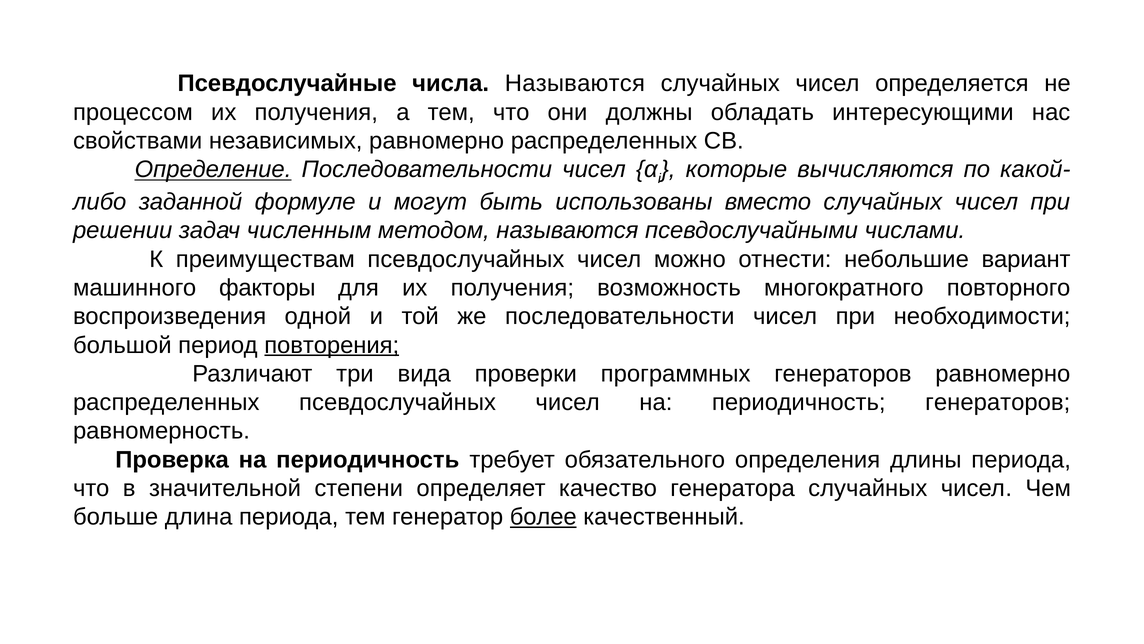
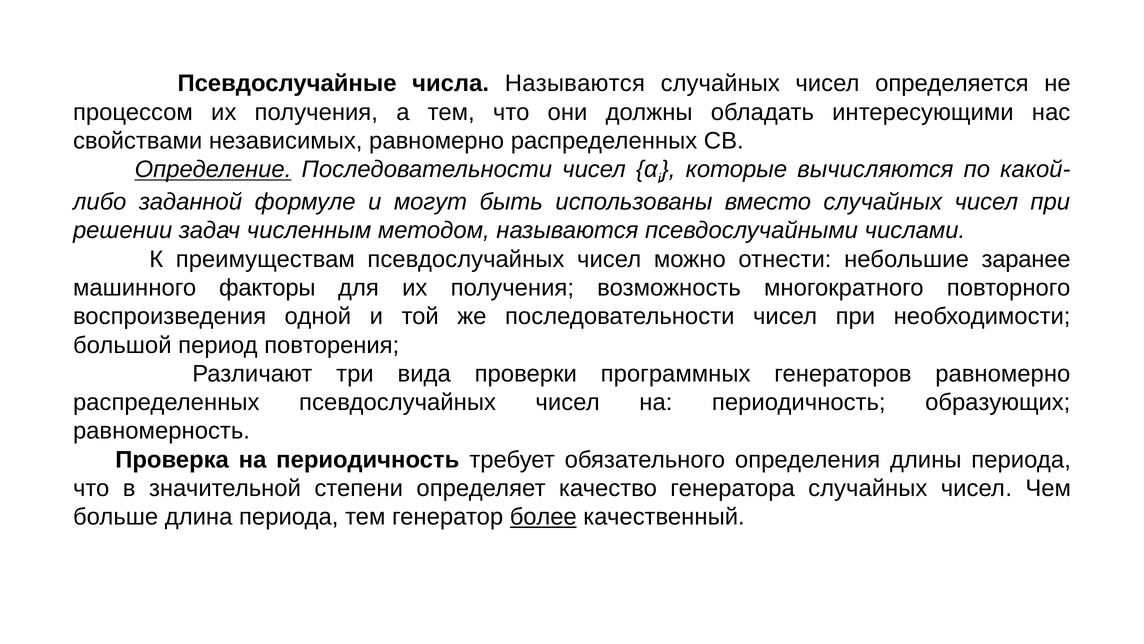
вариант: вариант -> заранее (1026, 259)
повторения underline: present -> none (332, 345)
периодичность генераторов: генераторов -> образующих (998, 402)
